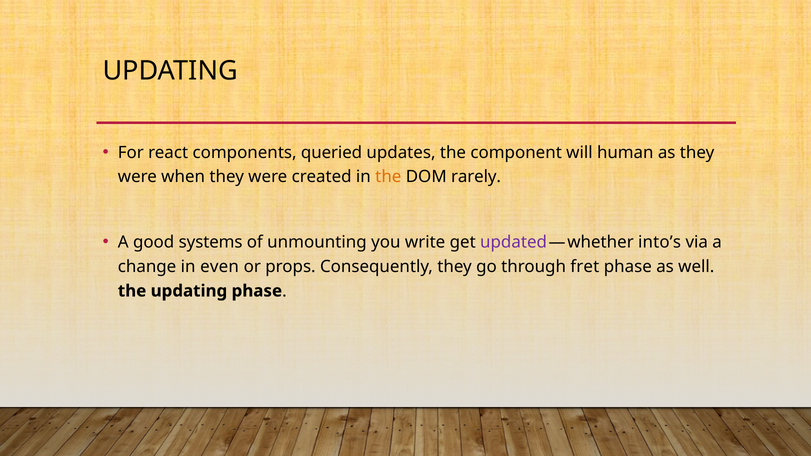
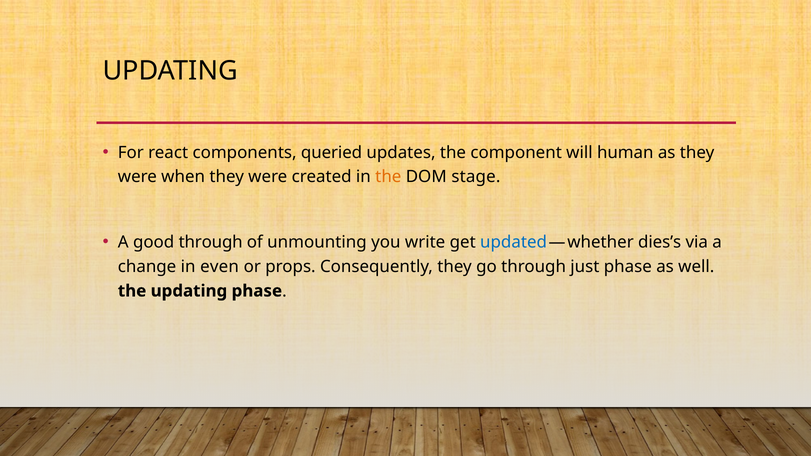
rarely: rarely -> stage (476, 177)
good systems: systems -> through (211, 242)
updated colour: purple -> blue (514, 242)
into’s: into’s -> dies’s (660, 242)
fret: fret -> just (585, 267)
